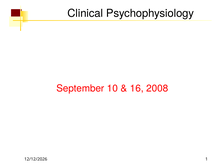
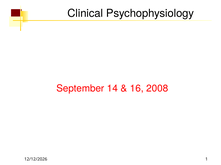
10: 10 -> 14 (112, 89)
